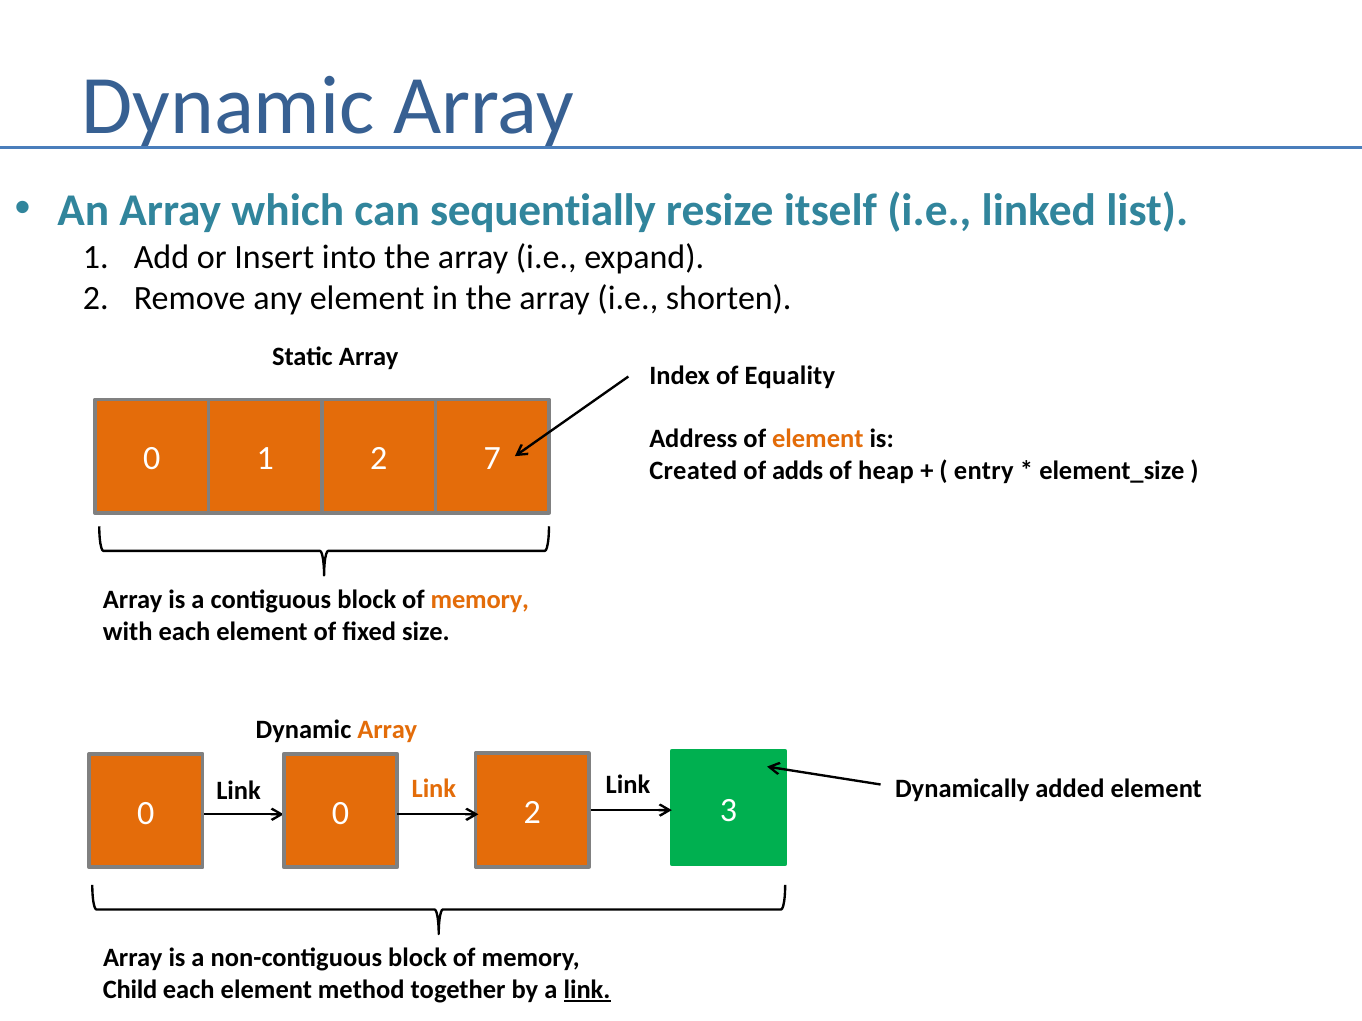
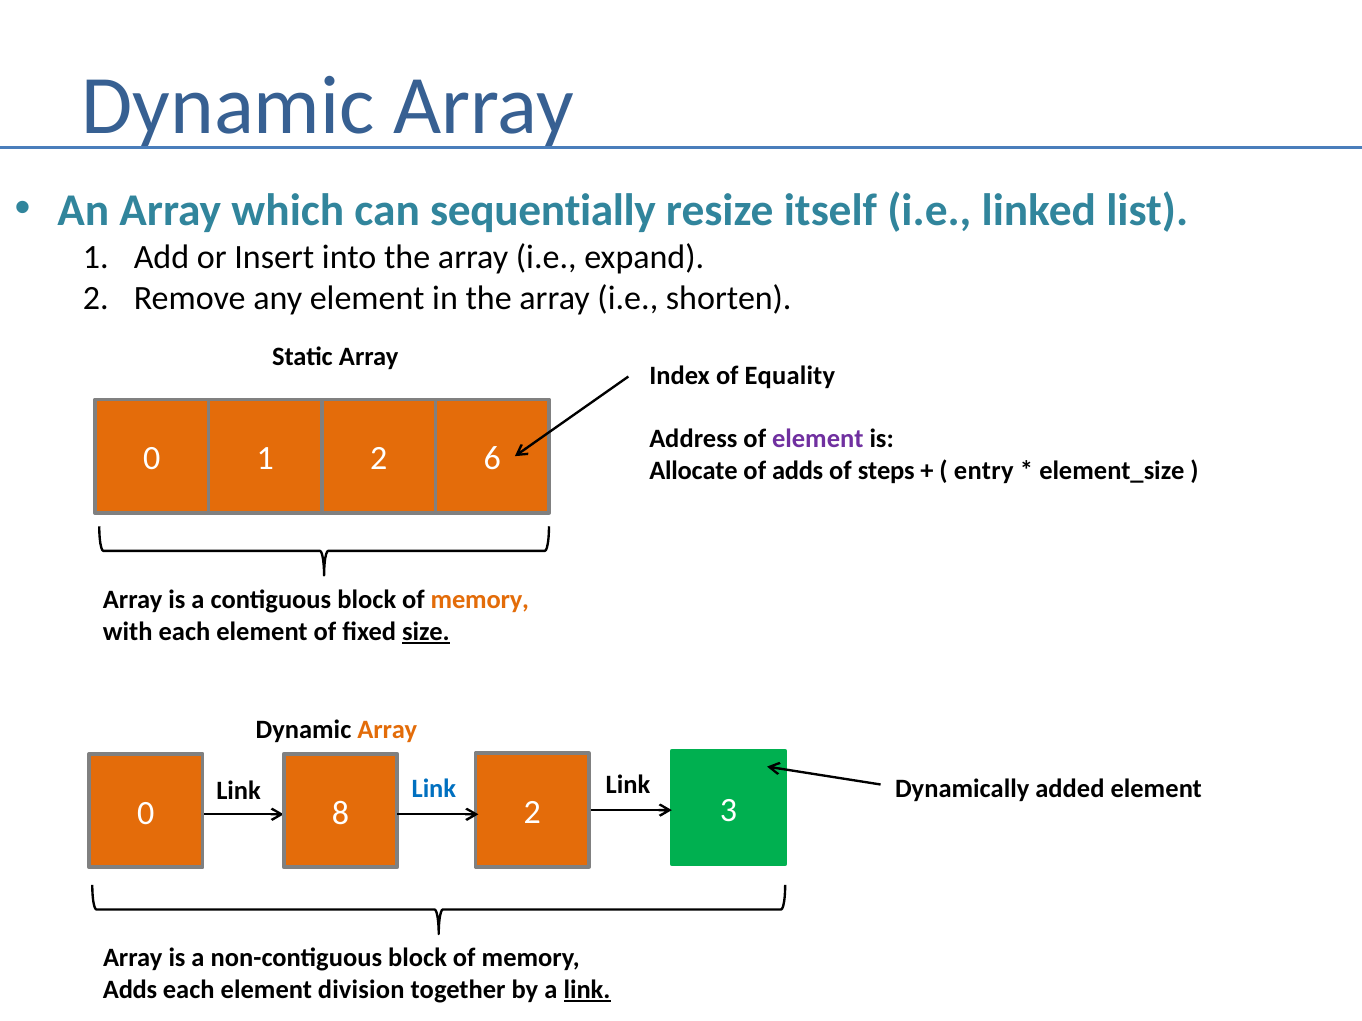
element colour: orange -> purple (818, 439)
7: 7 -> 6 (492, 459)
Created: Created -> Allocate (694, 471)
heap: heap -> steps (886, 471)
size underline: none -> present (426, 632)
Link colour: orange -> blue (434, 789)
0 0: 0 -> 8 (340, 813)
Child: Child -> Adds (130, 990)
method: method -> division (361, 990)
